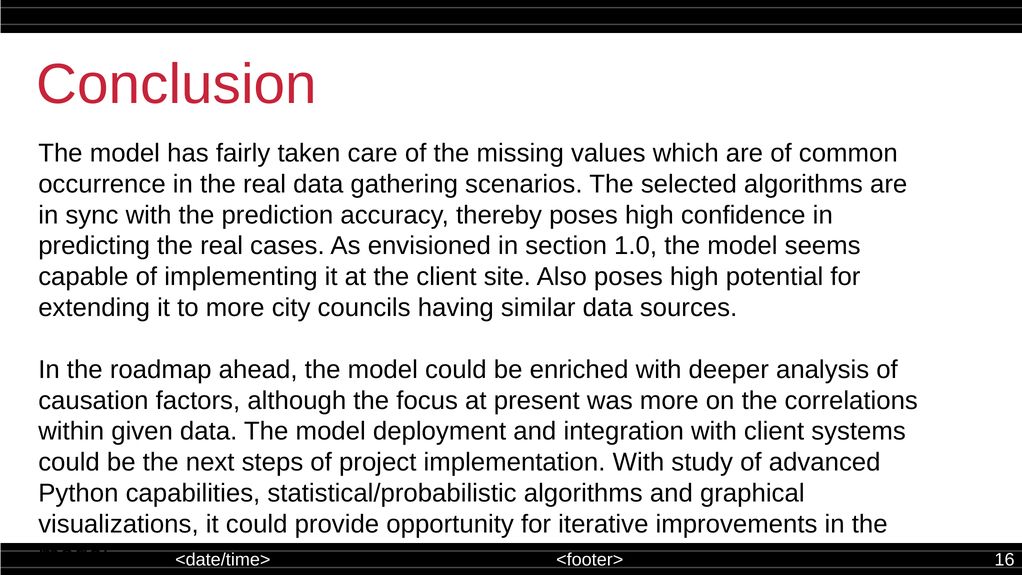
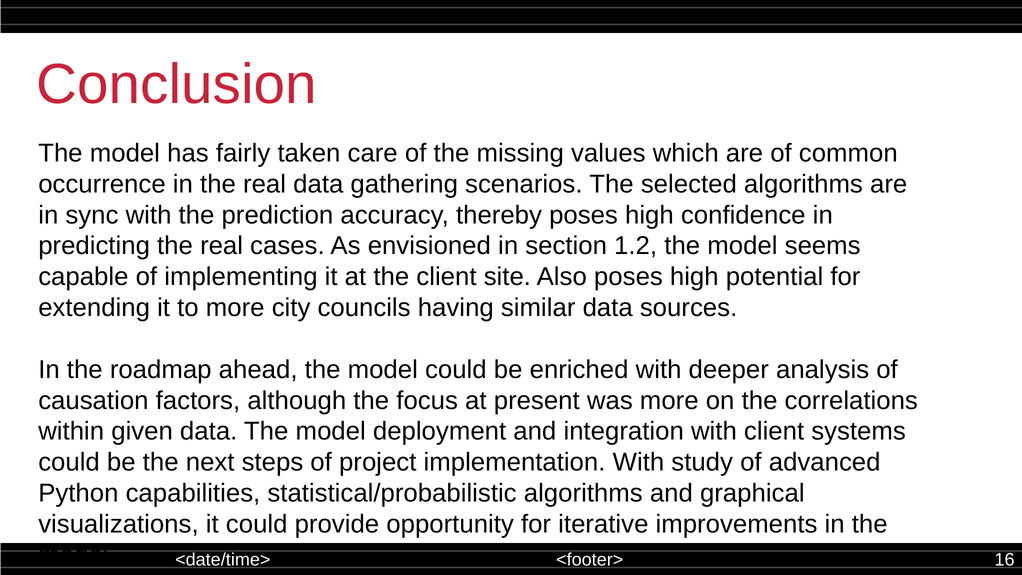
1.0: 1.0 -> 1.2 (636, 246)
